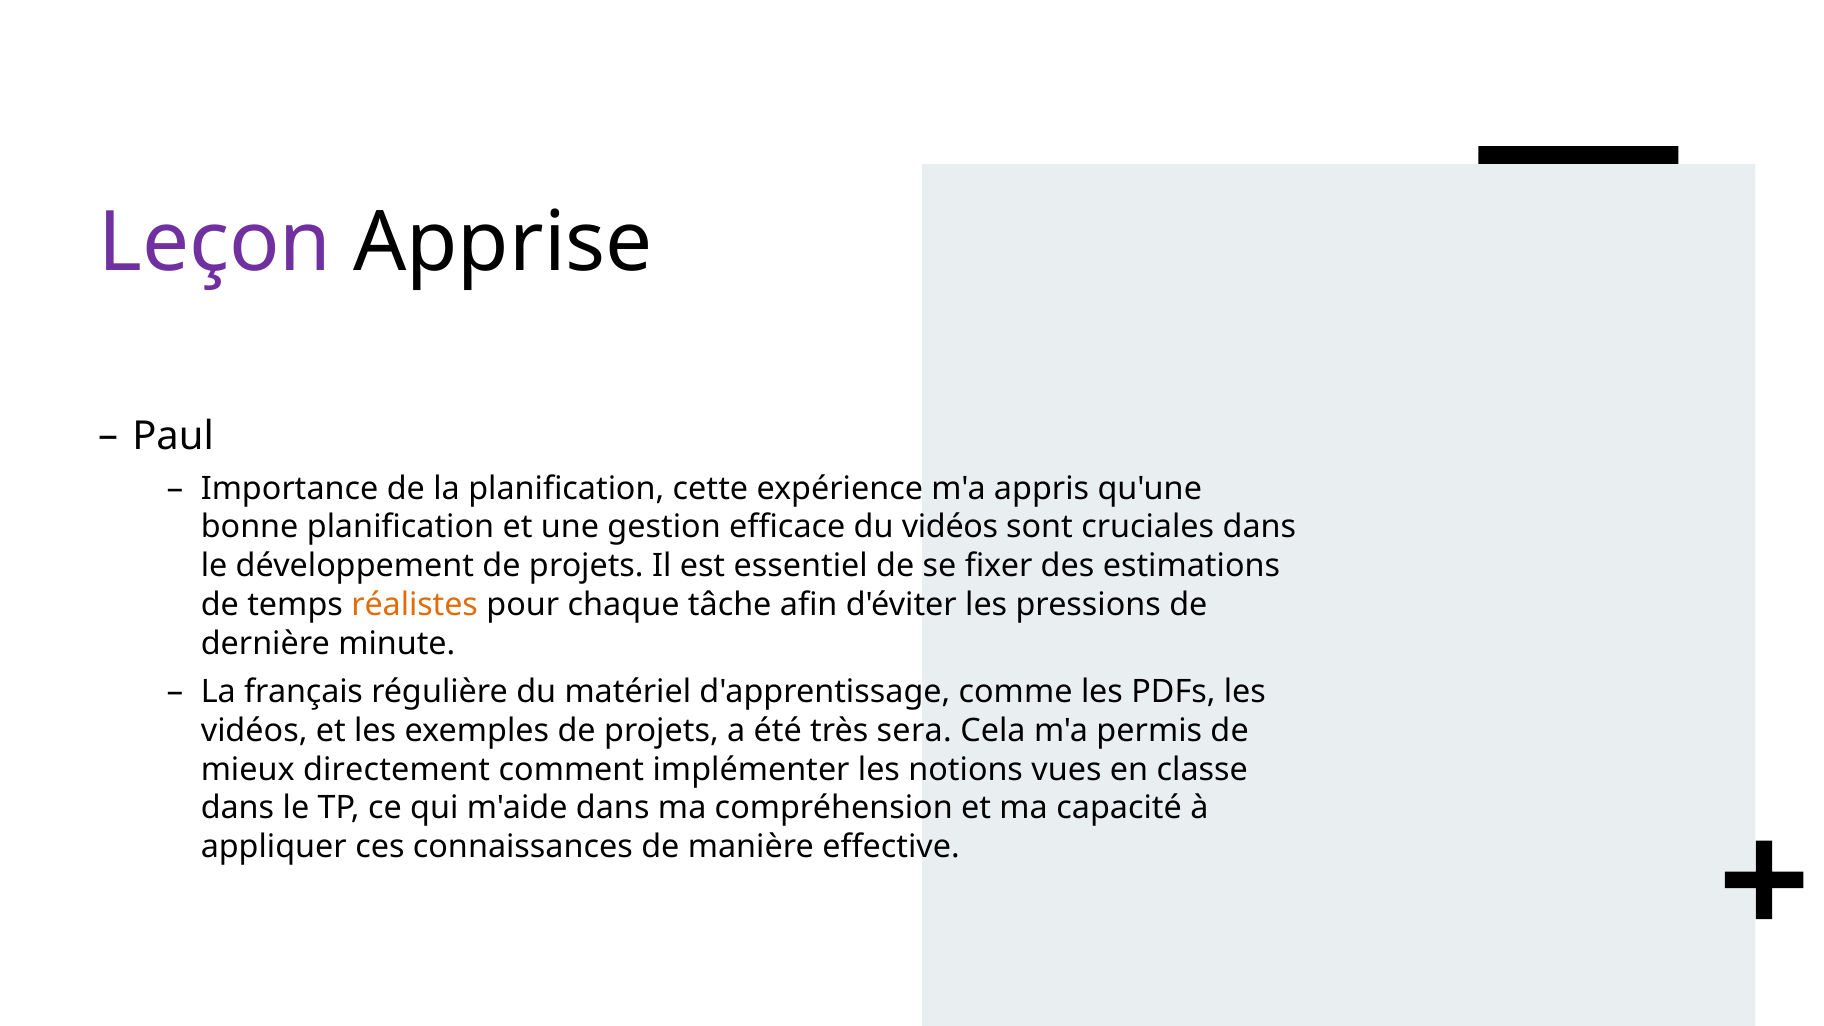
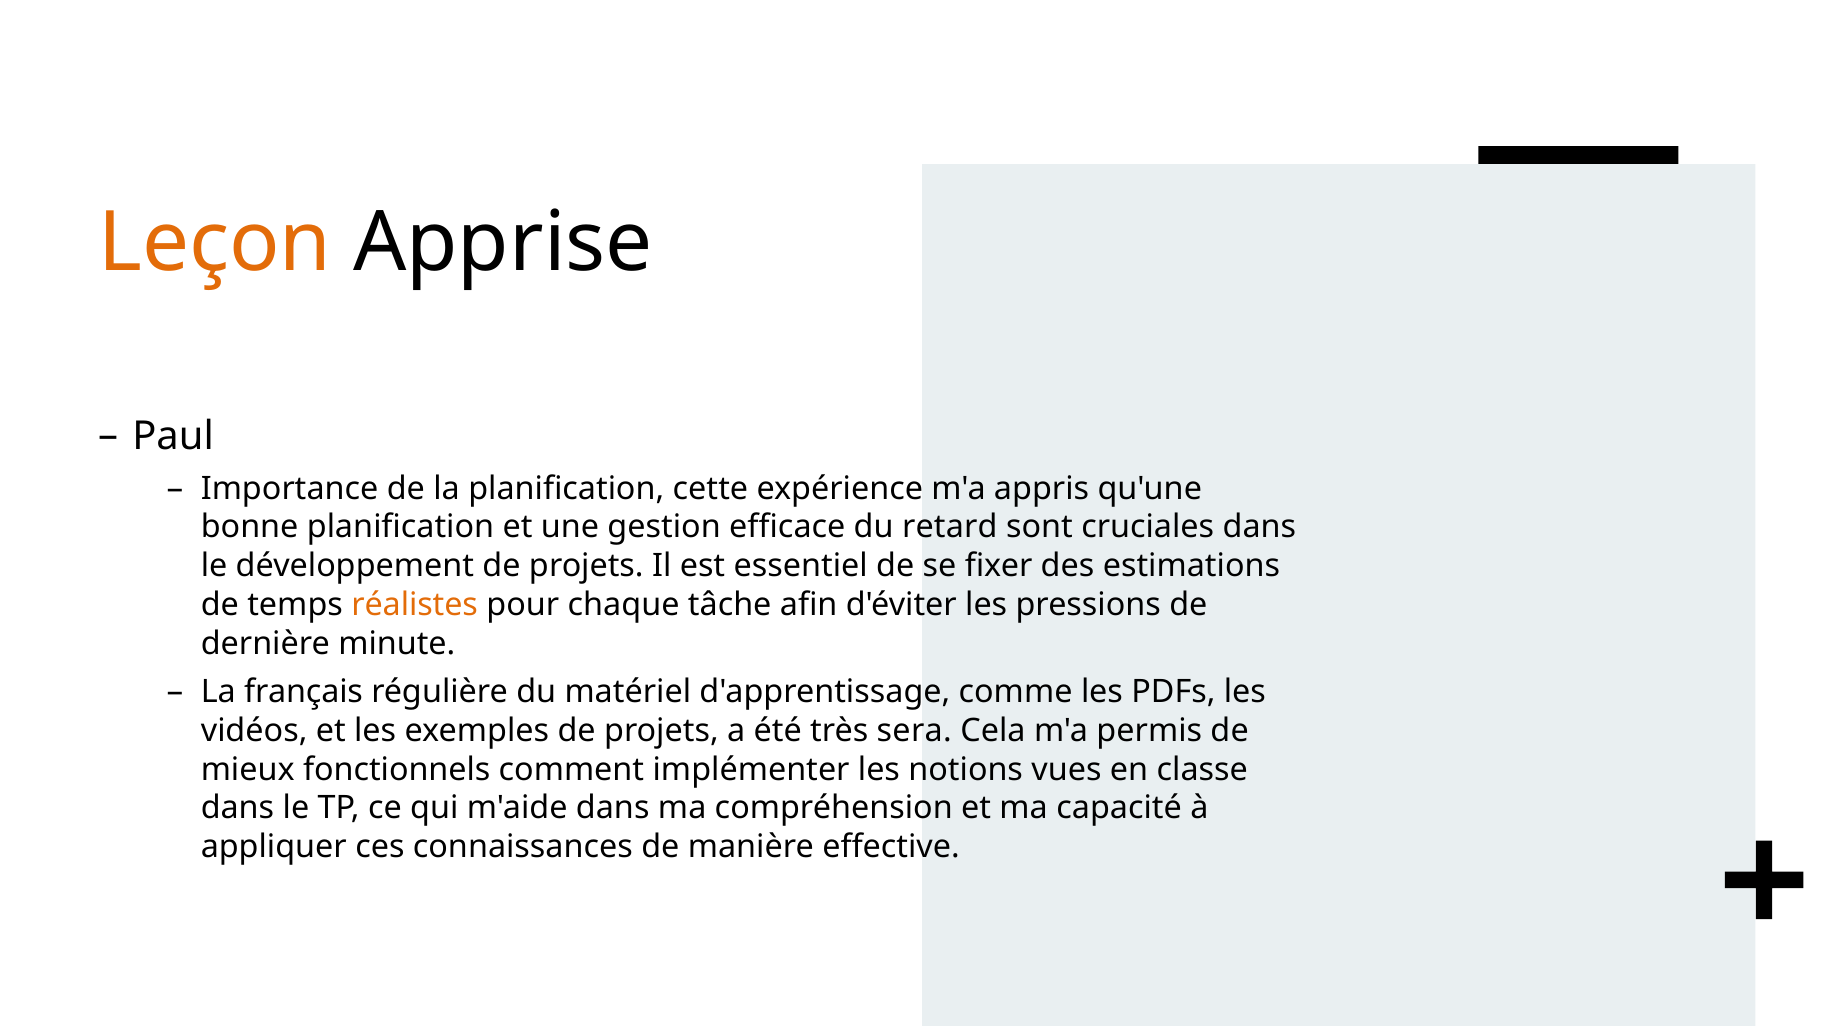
Leçon colour: purple -> orange (215, 243)
du vidéos: vidéos -> retard (950, 527)
directement: directement -> fonctionnels (397, 769)
